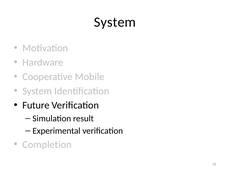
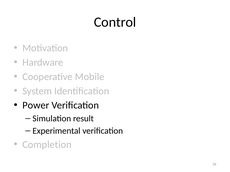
System: System -> Control (115, 22)
Future: Future -> Power (36, 106)
